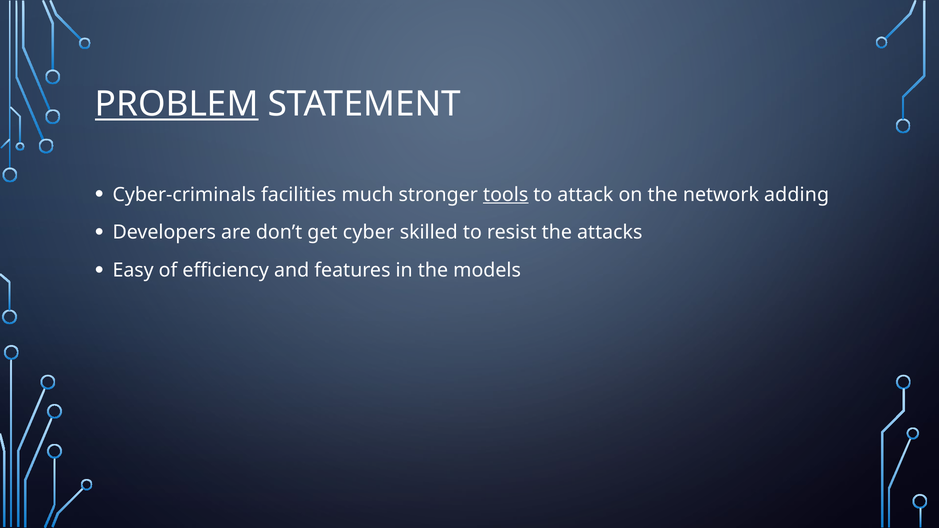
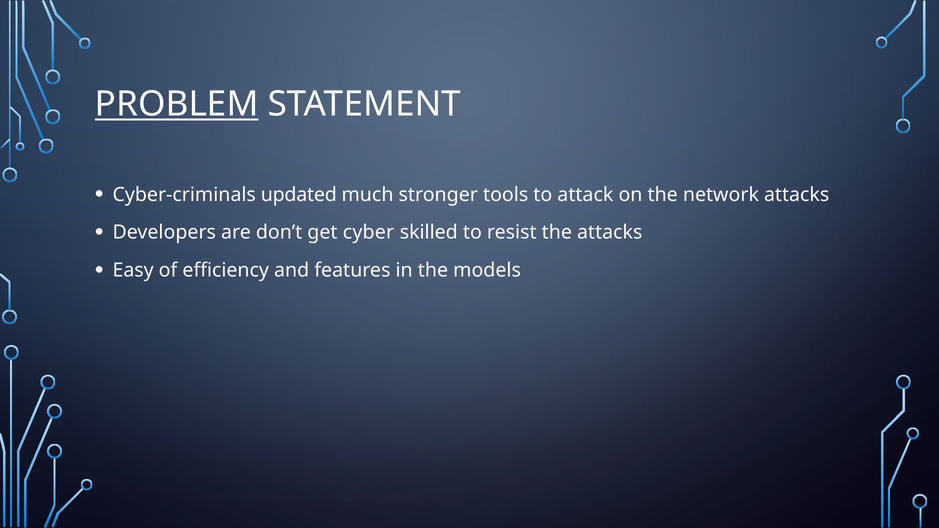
facilities: facilities -> updated (299, 195)
tools underline: present -> none (506, 195)
network adding: adding -> attacks (797, 195)
